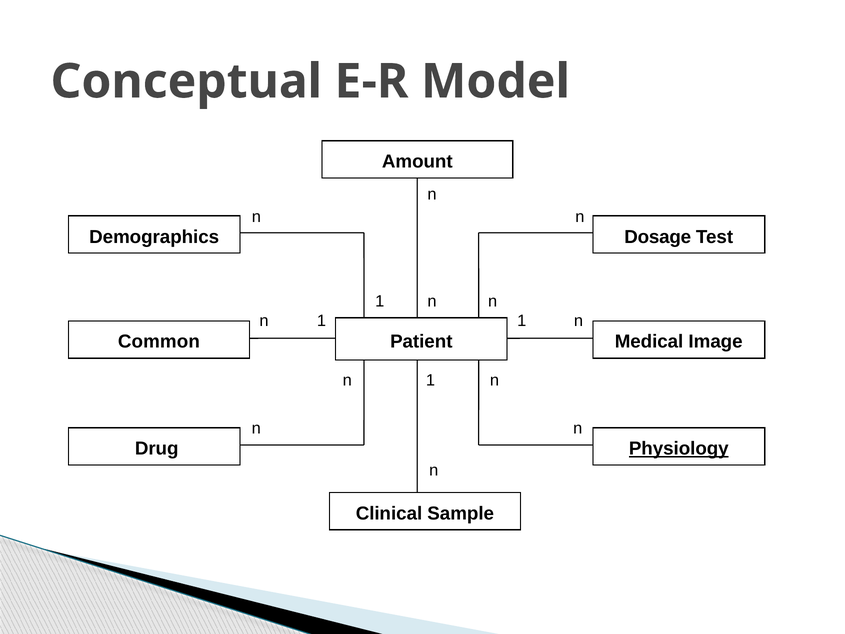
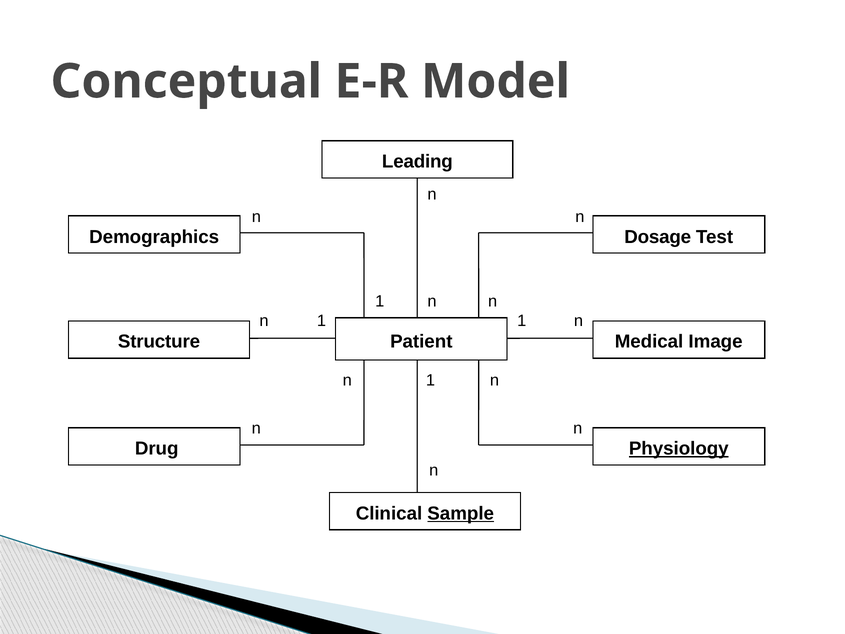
Amount: Amount -> Leading (417, 162)
Common: Common -> Structure (159, 342)
Sample underline: none -> present (461, 513)
